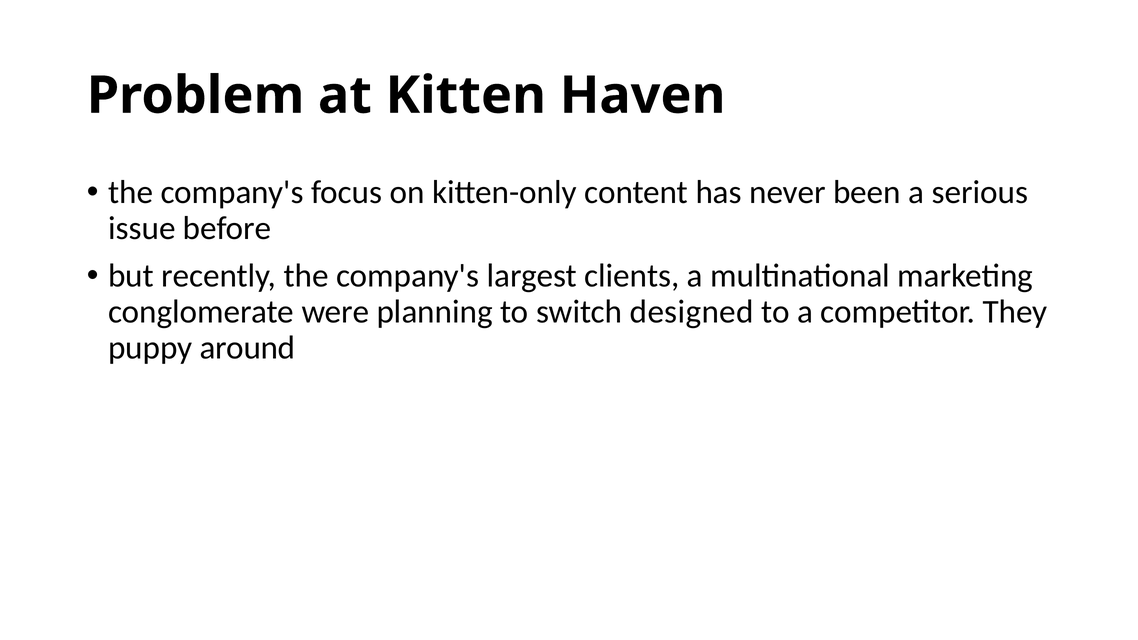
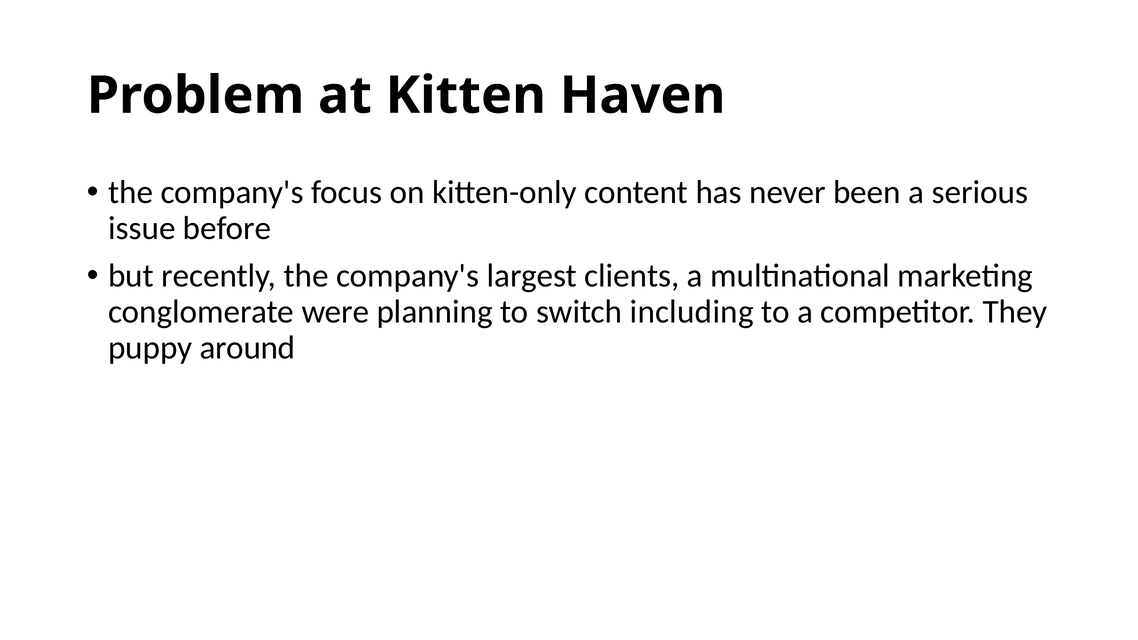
designed: designed -> including (692, 312)
